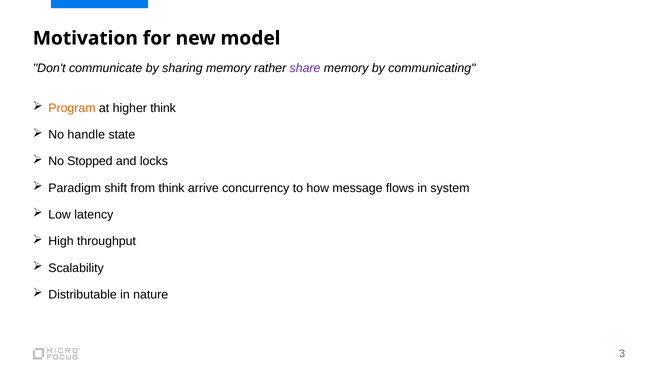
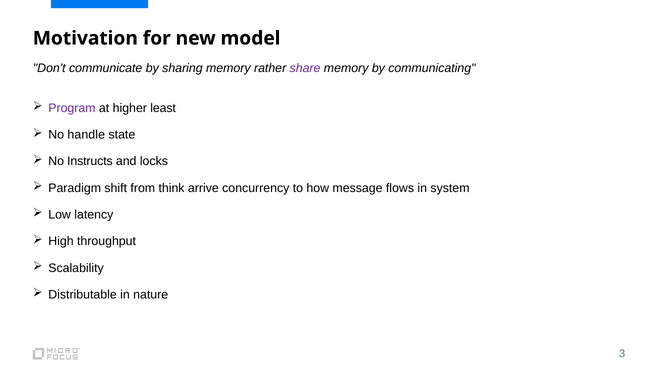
Program colour: orange -> purple (72, 108)
higher think: think -> least (163, 108)
Stopped: Stopped -> Instructs (90, 161)
